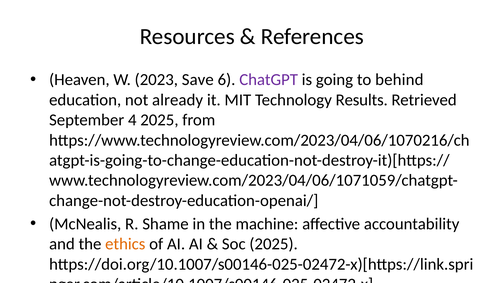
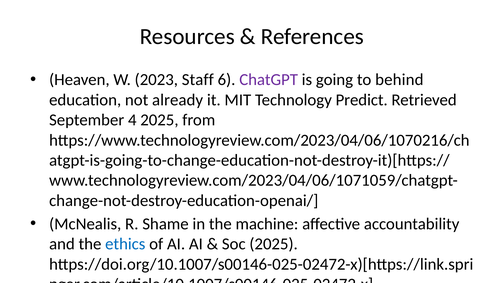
Save: Save -> Staff (198, 80)
Results: Results -> Predict (362, 100)
ethics colour: orange -> blue (125, 245)
